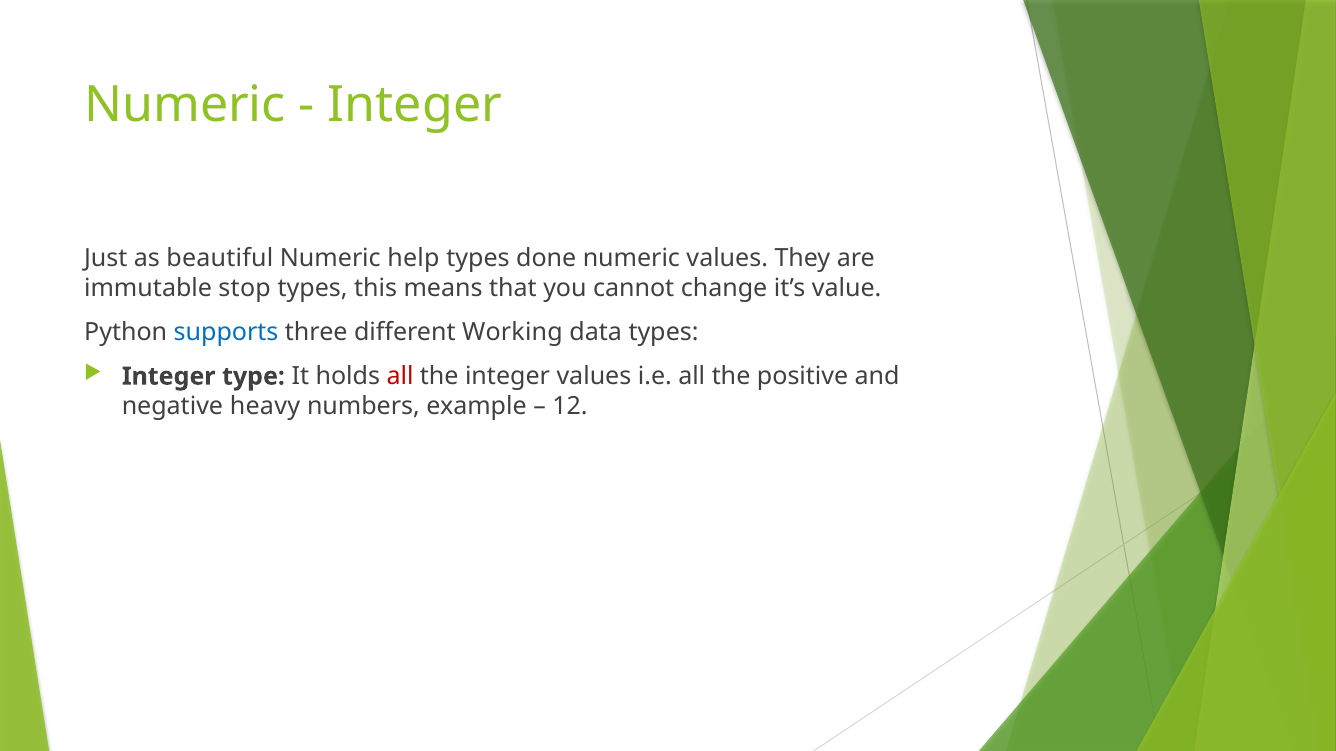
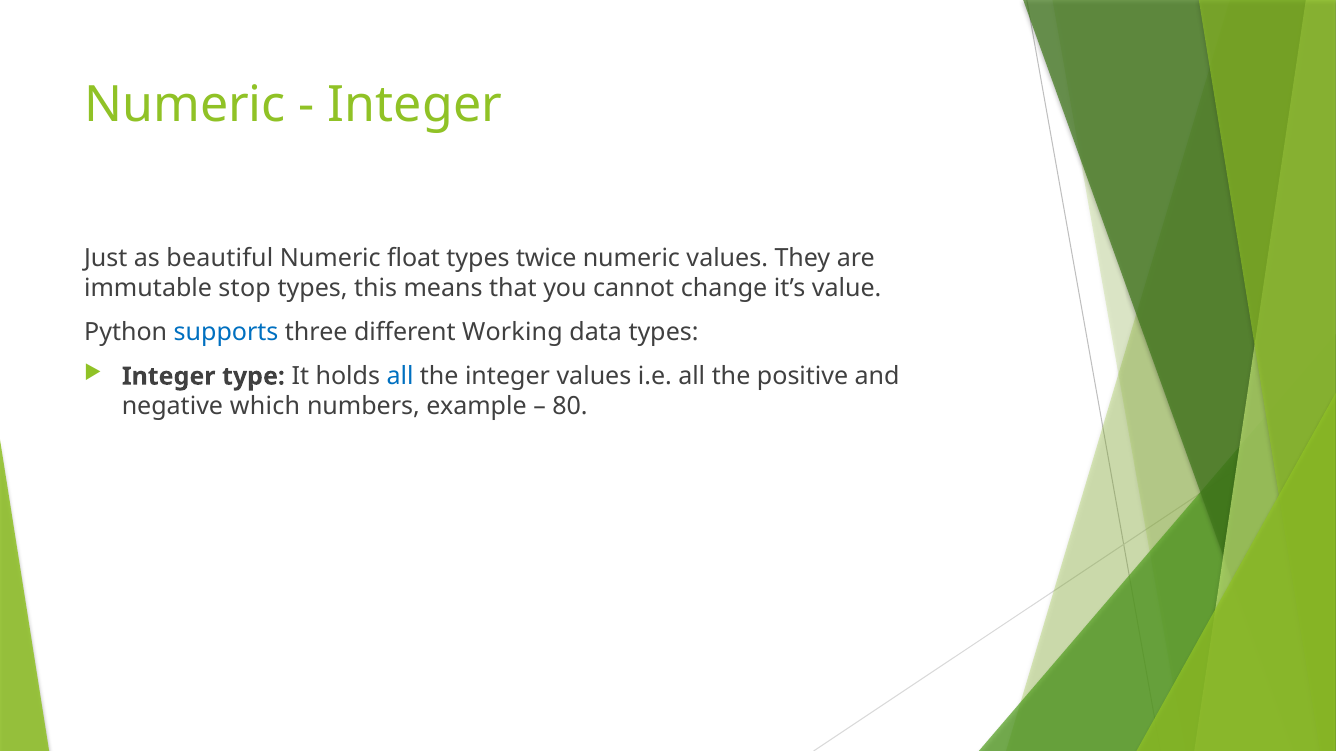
help: help -> float (414, 259)
done: done -> twice (546, 259)
all colour: red -> blue (400, 377)
heavy: heavy -> which (265, 407)
12: 12 -> 80 (570, 407)
